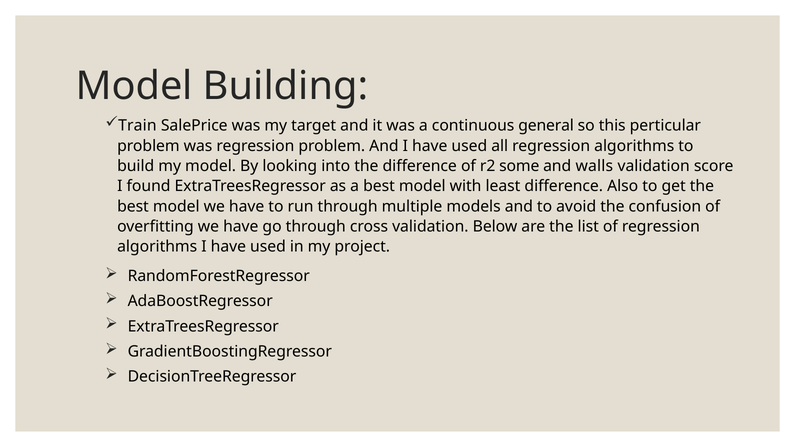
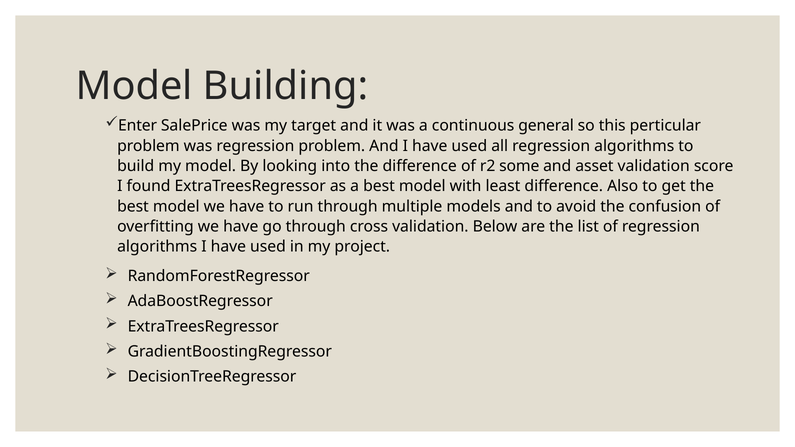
Train: Train -> Enter (138, 126)
walls: walls -> asset (594, 166)
